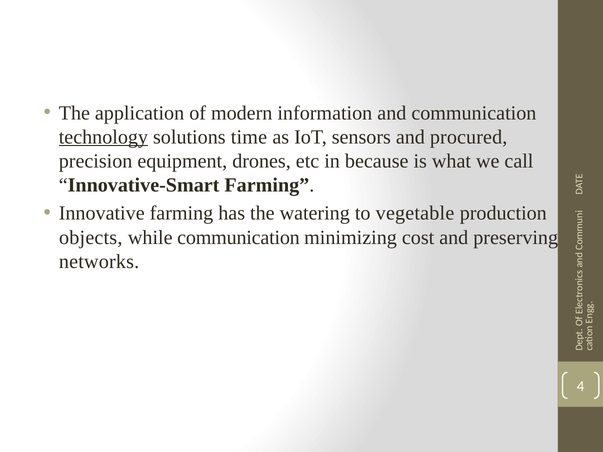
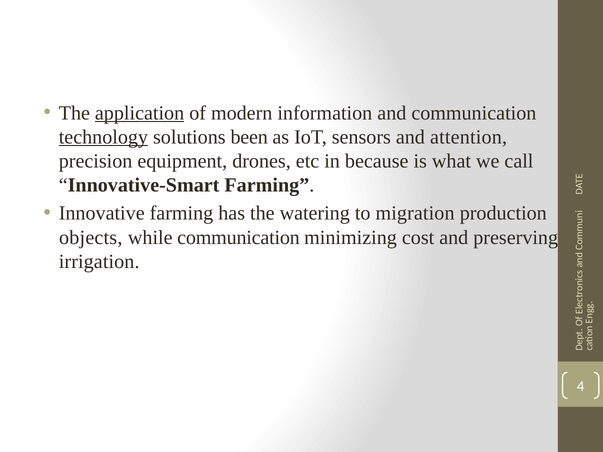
application underline: none -> present (140, 113)
time: time -> been (249, 137)
procured: procured -> attention (469, 137)
vegetable: vegetable -> migration (415, 213)
networks: networks -> irrigation (99, 262)
